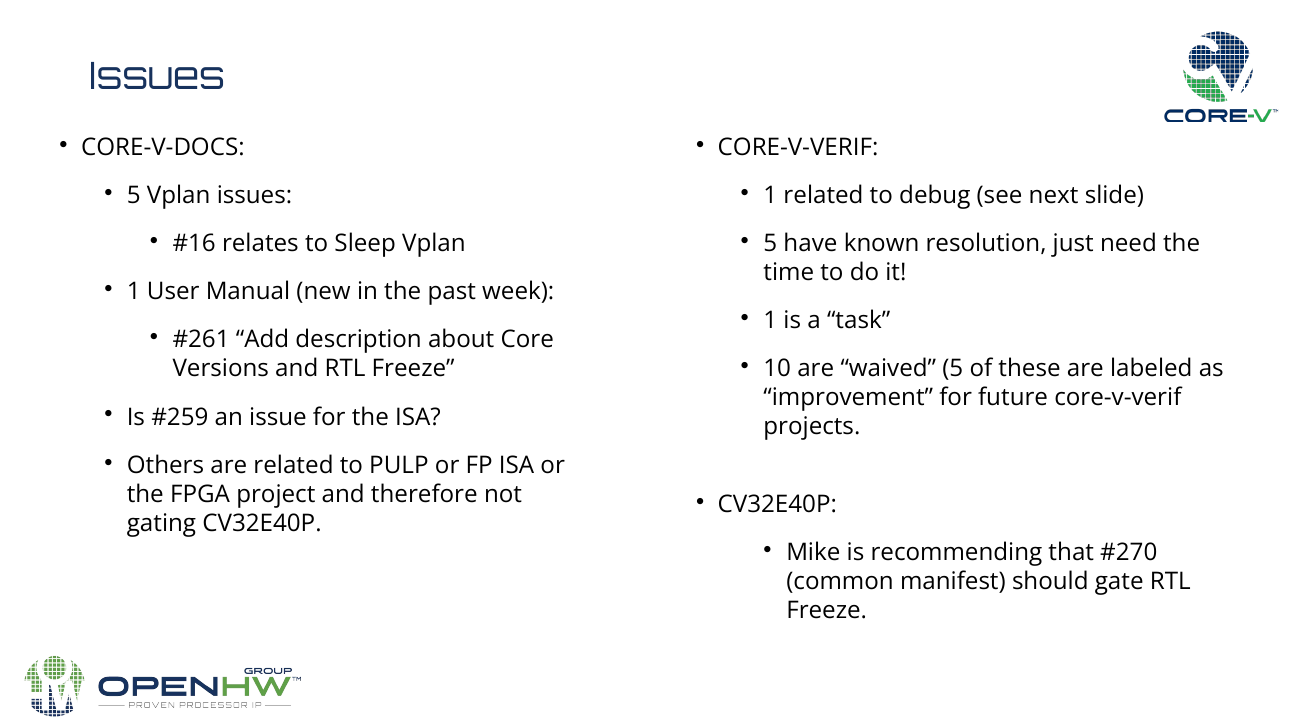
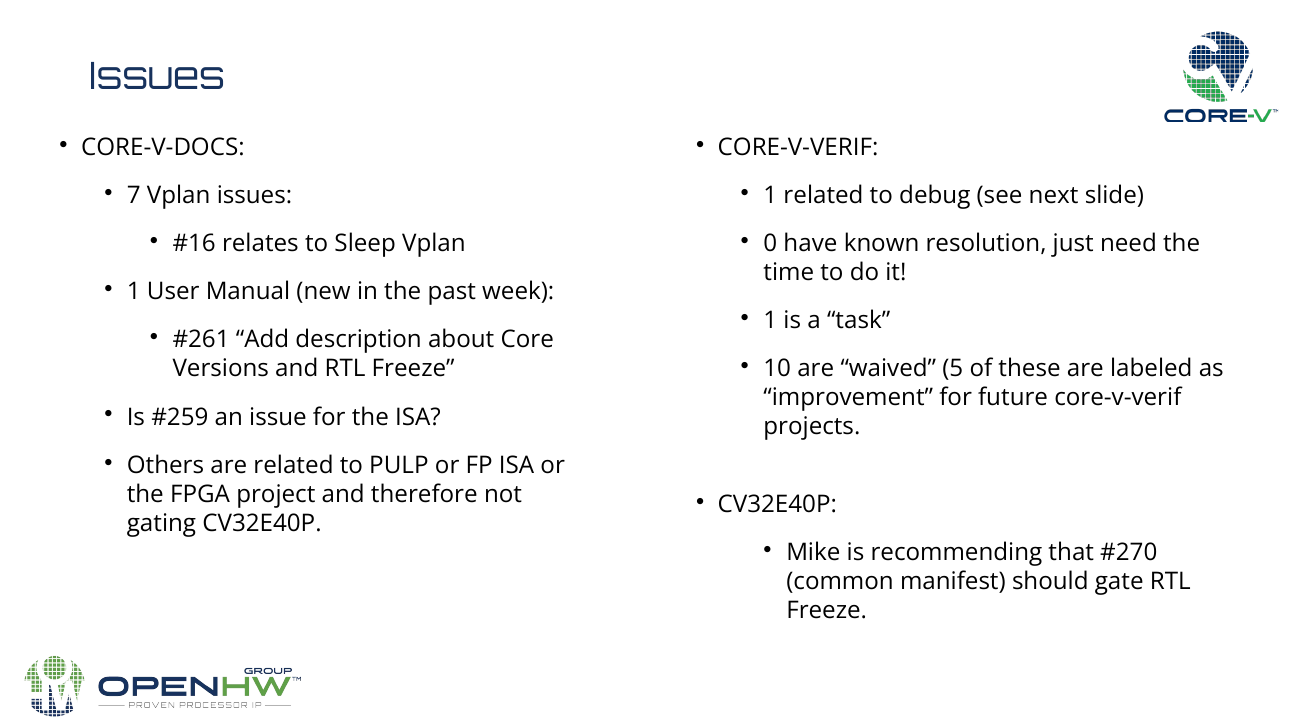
5: 5 -> 7 (134, 196)
5: 5 -> 0 (770, 244)
